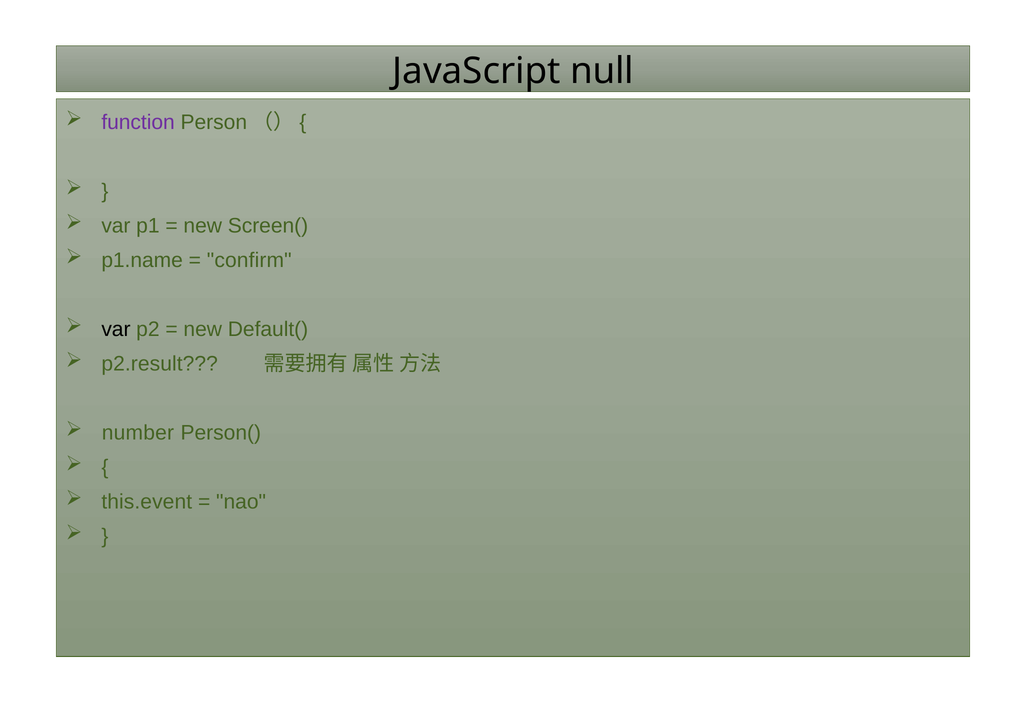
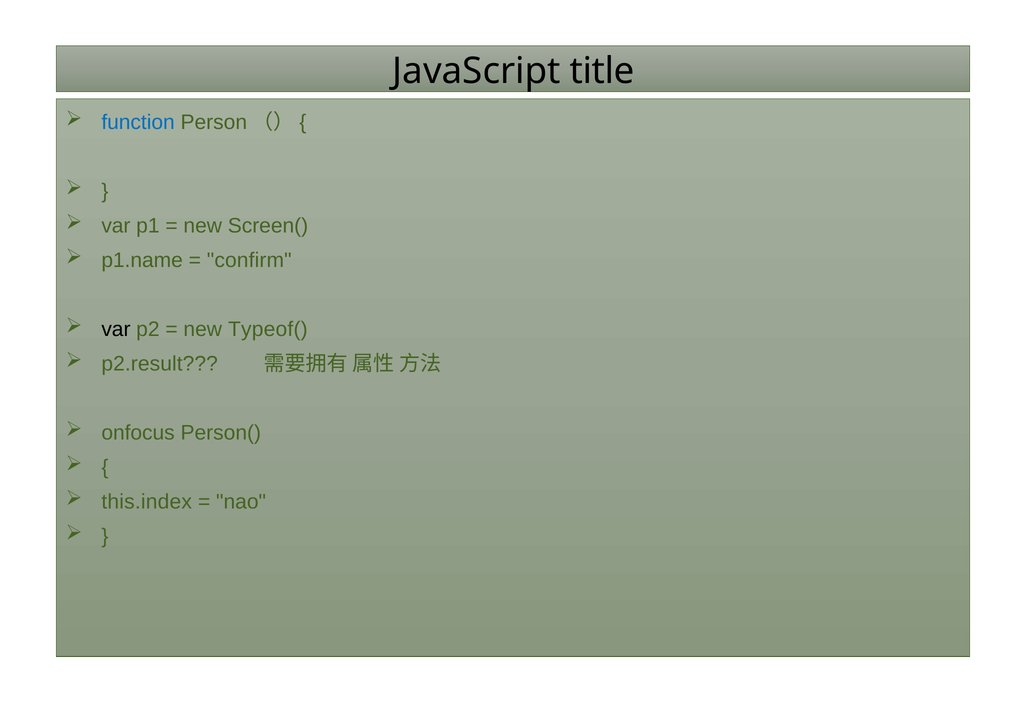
null: null -> title (602, 71)
function colour: purple -> blue (138, 123)
Default(: Default( -> Typeof( (268, 329)
number: number -> onfocus (138, 433)
this.event: this.event -> this.index (147, 502)
